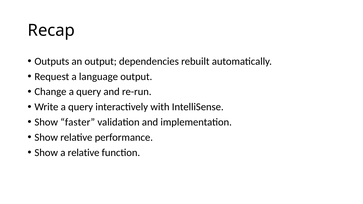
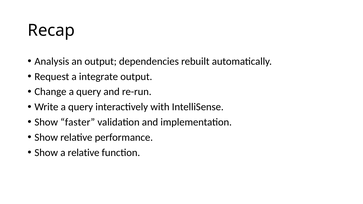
Outputs: Outputs -> Analysis (52, 61)
language: language -> integrate (98, 77)
